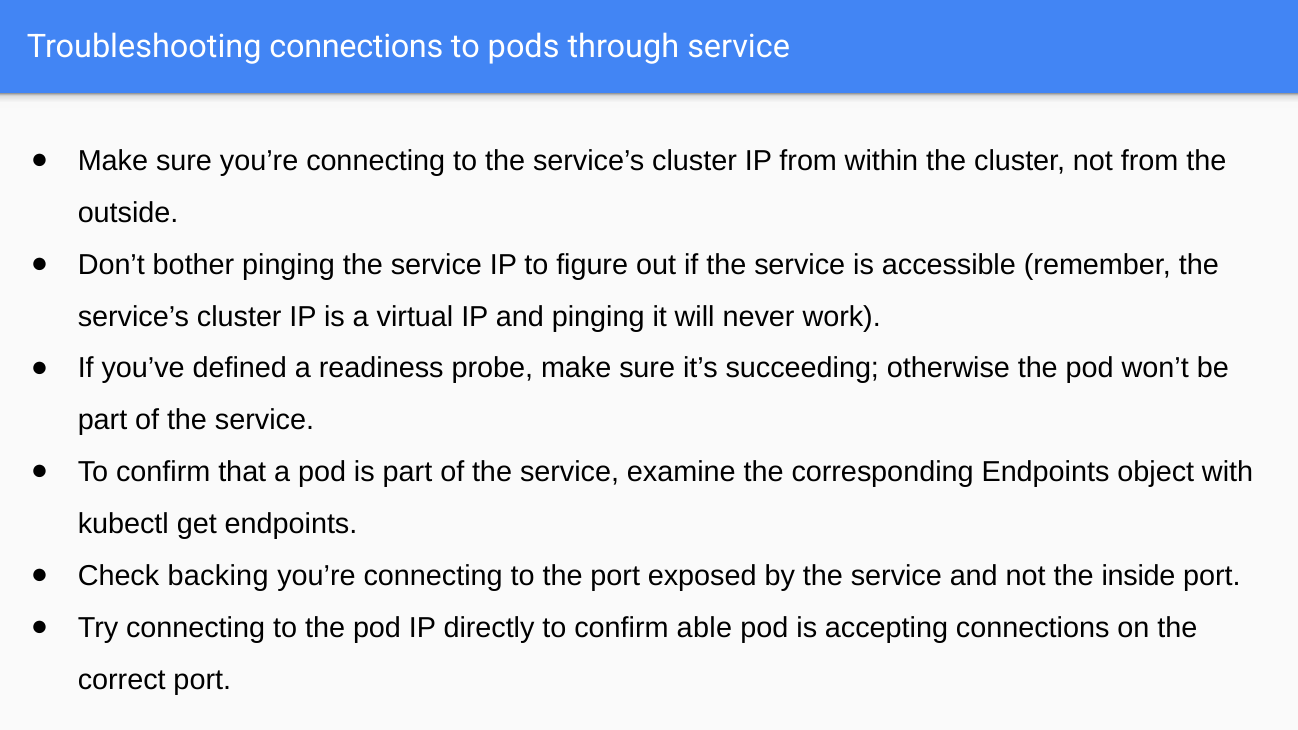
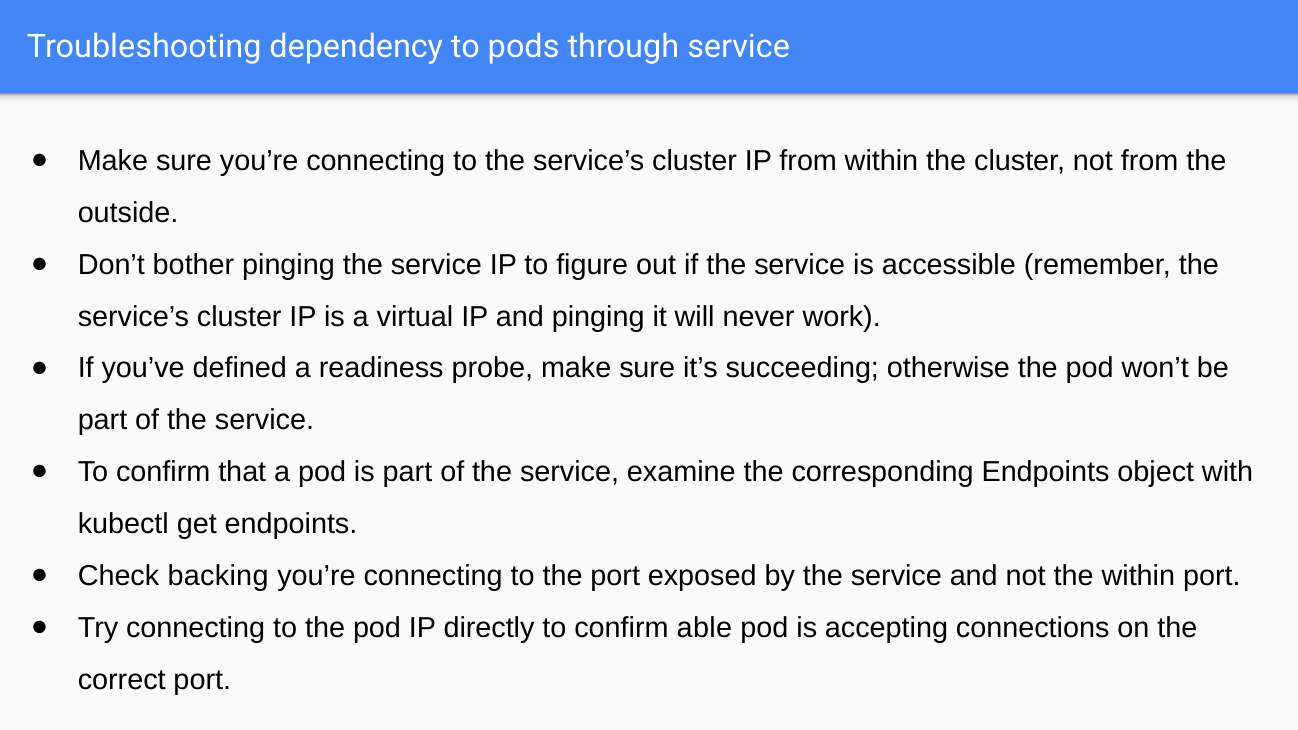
Troubleshooting connections: connections -> dependency (356, 47)
the inside: inside -> within (1138, 576)
